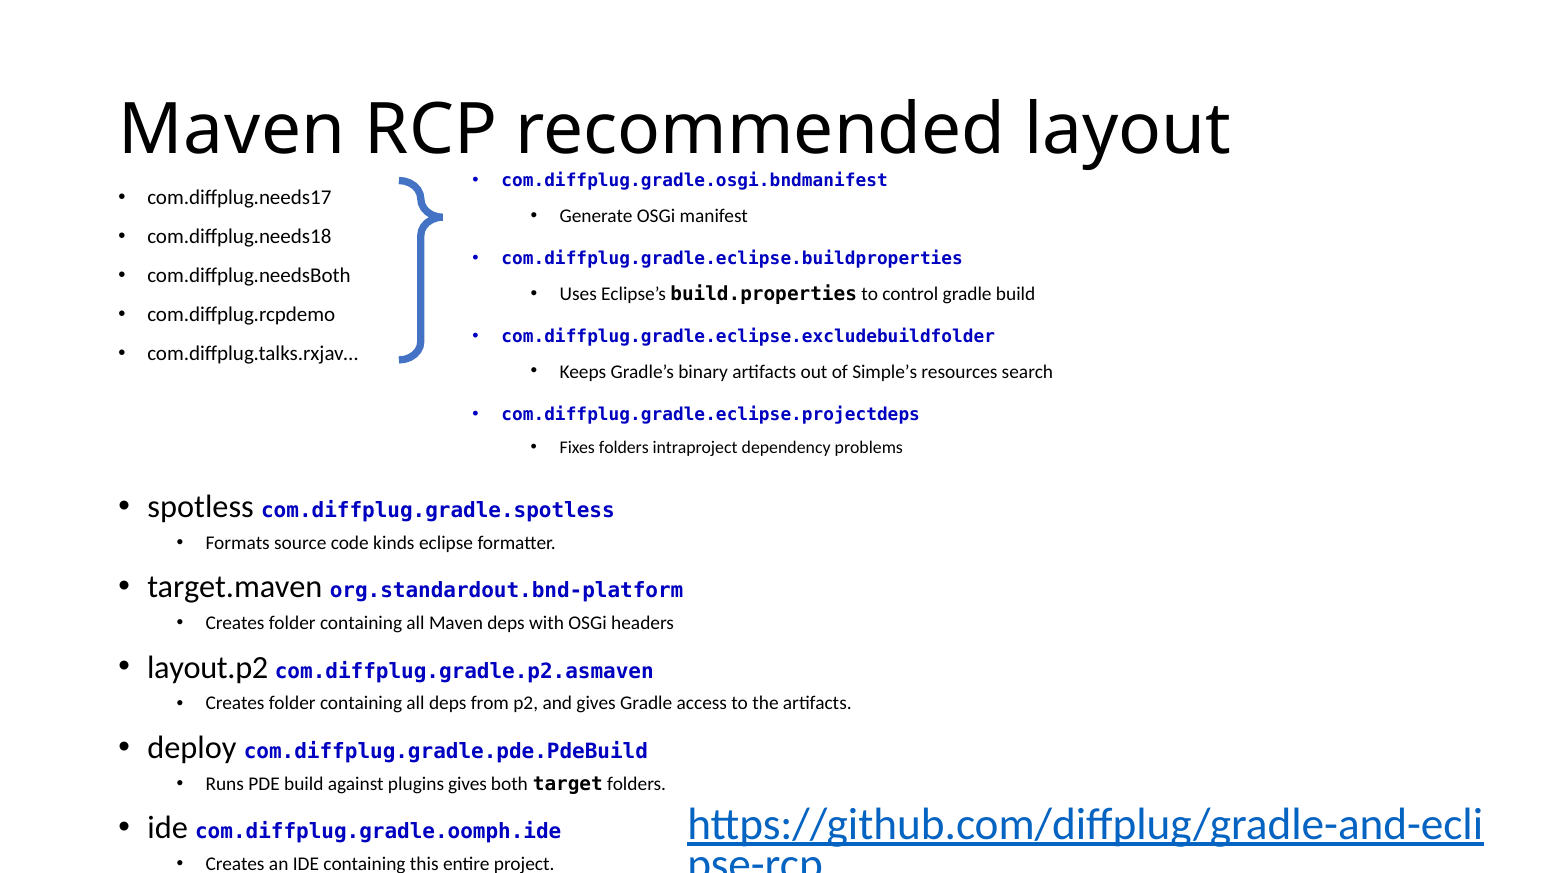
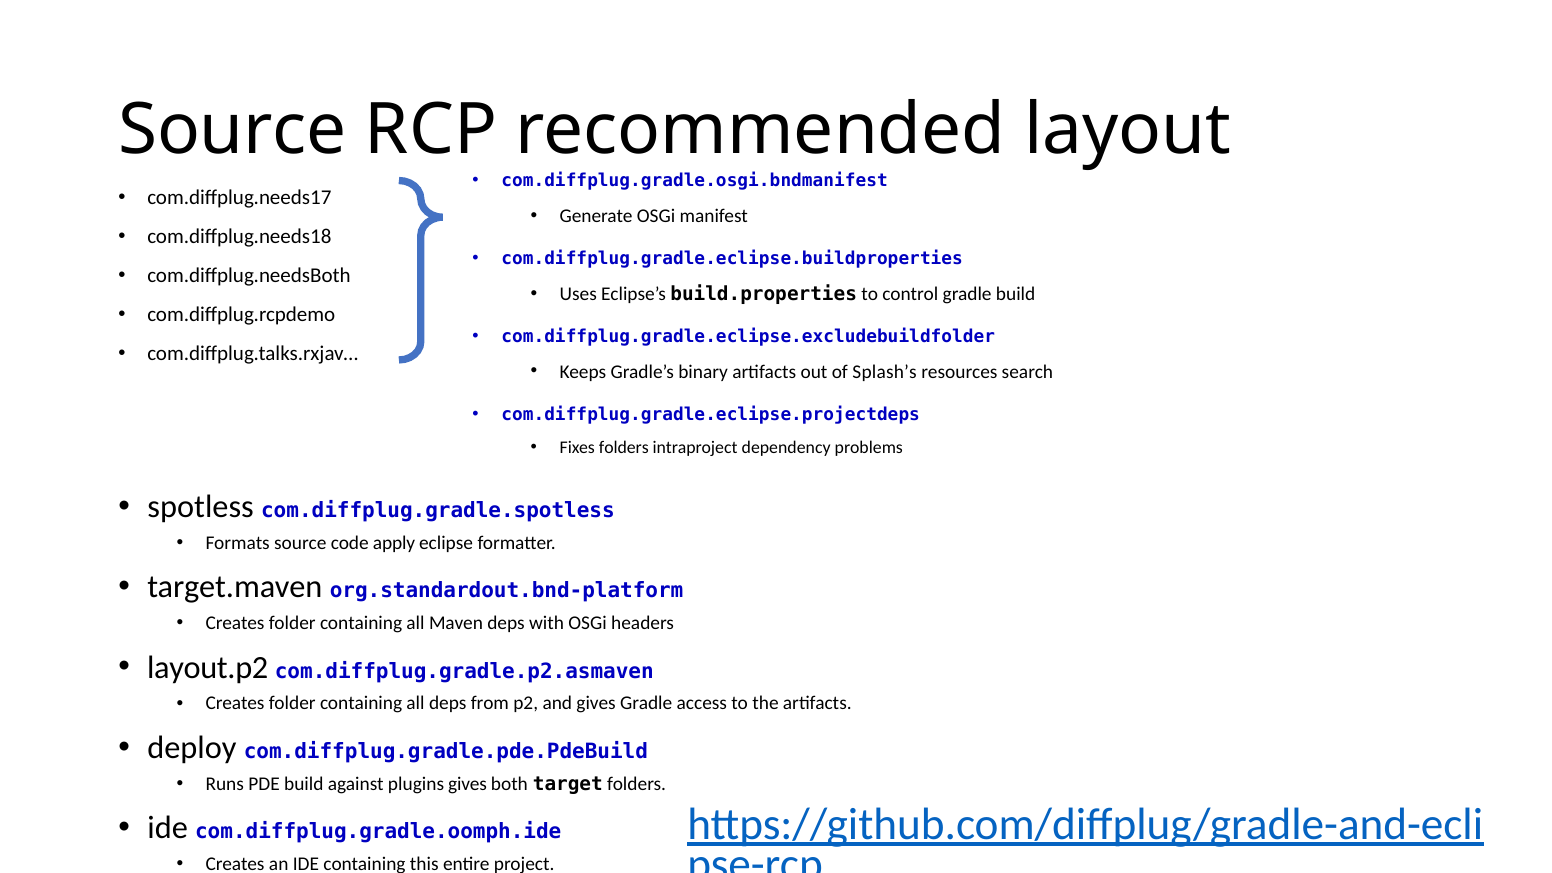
Maven: Maven -> Source (233, 130)
Simple’s: Simple’s -> Splash’s (885, 372)
kinds: kinds -> apply (394, 543)
